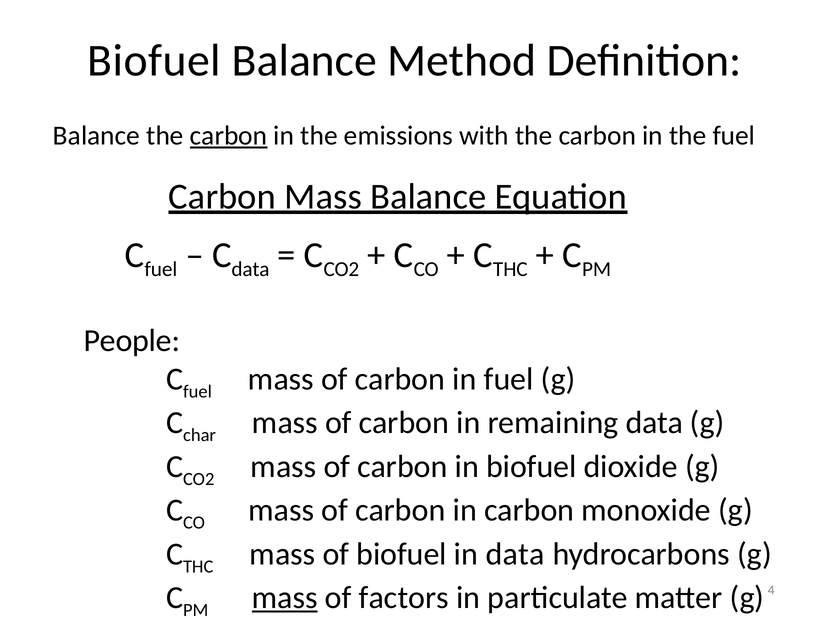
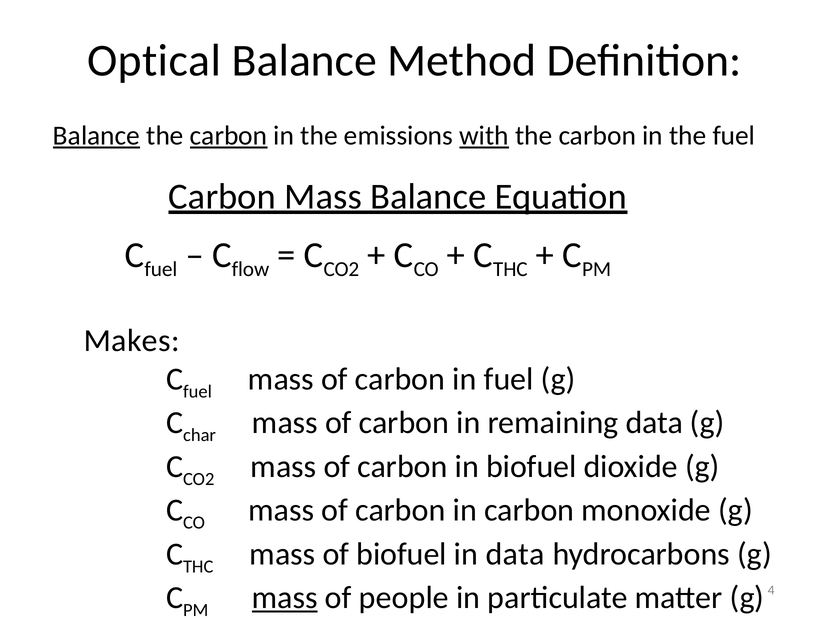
Biofuel: Biofuel -> Optical (154, 61)
Balance underline: none -> present (97, 136)
with underline: none -> present (484, 136)
data: data -> flow (250, 269)
People: People -> Makes (132, 341)
factors: factors -> people (404, 598)
